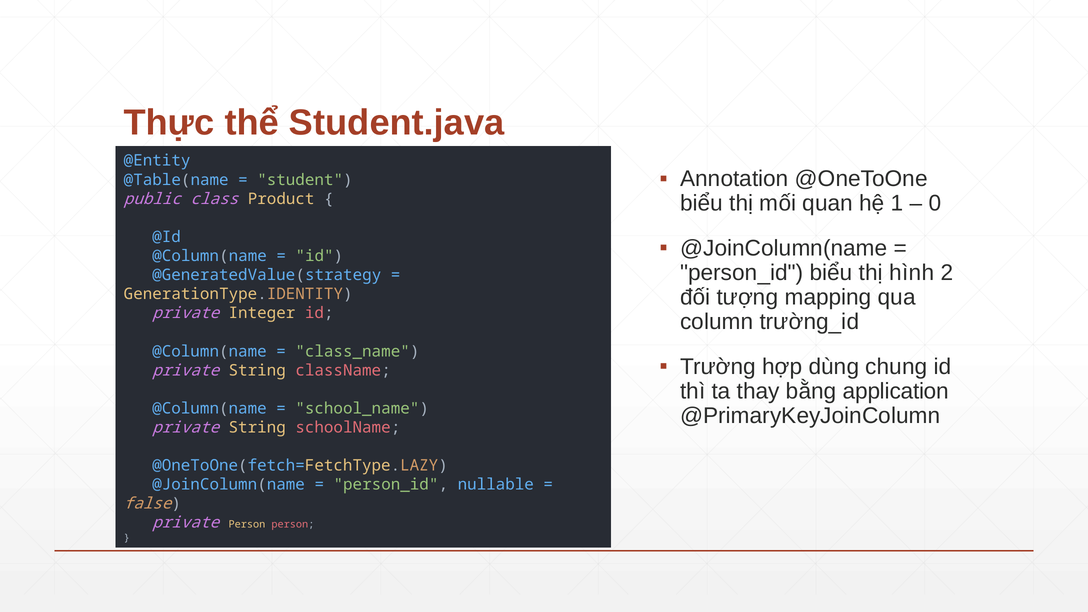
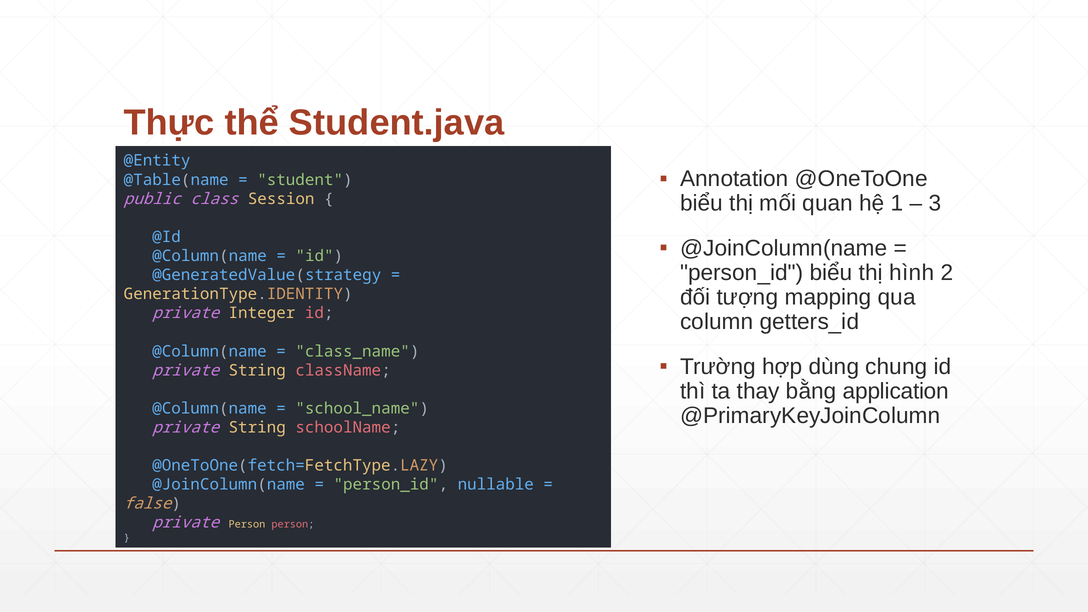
0: 0 -> 3 (935, 203)
Product: Product -> Session (281, 199)
trường_id: trường_id -> getters_id (809, 322)
